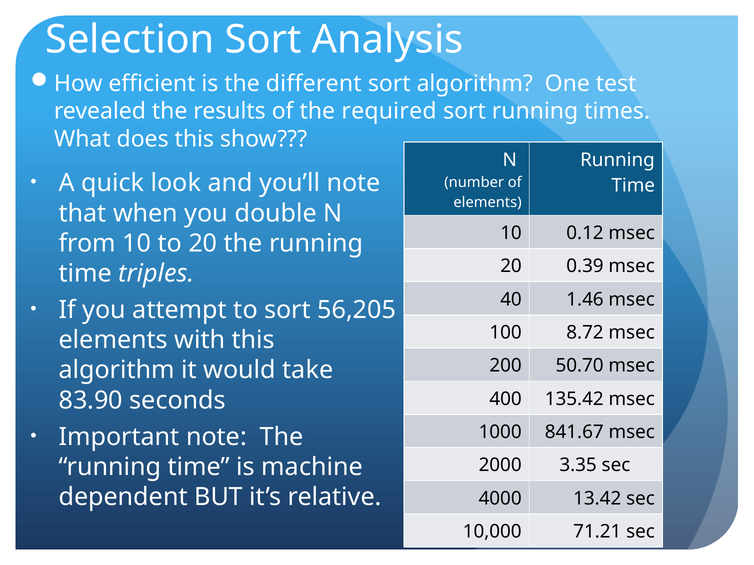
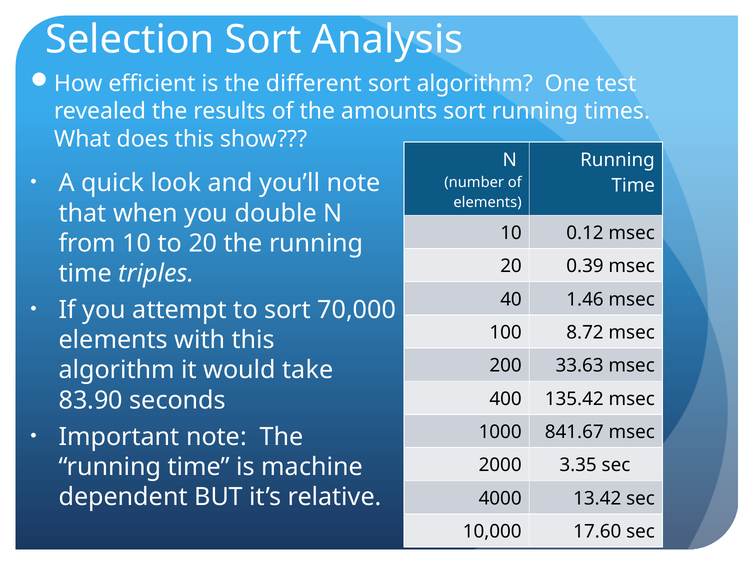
required: required -> amounts (389, 111)
56,205: 56,205 -> 70,000 (357, 310)
50.70: 50.70 -> 33.63 (580, 366)
71.21: 71.21 -> 17.60 (597, 532)
